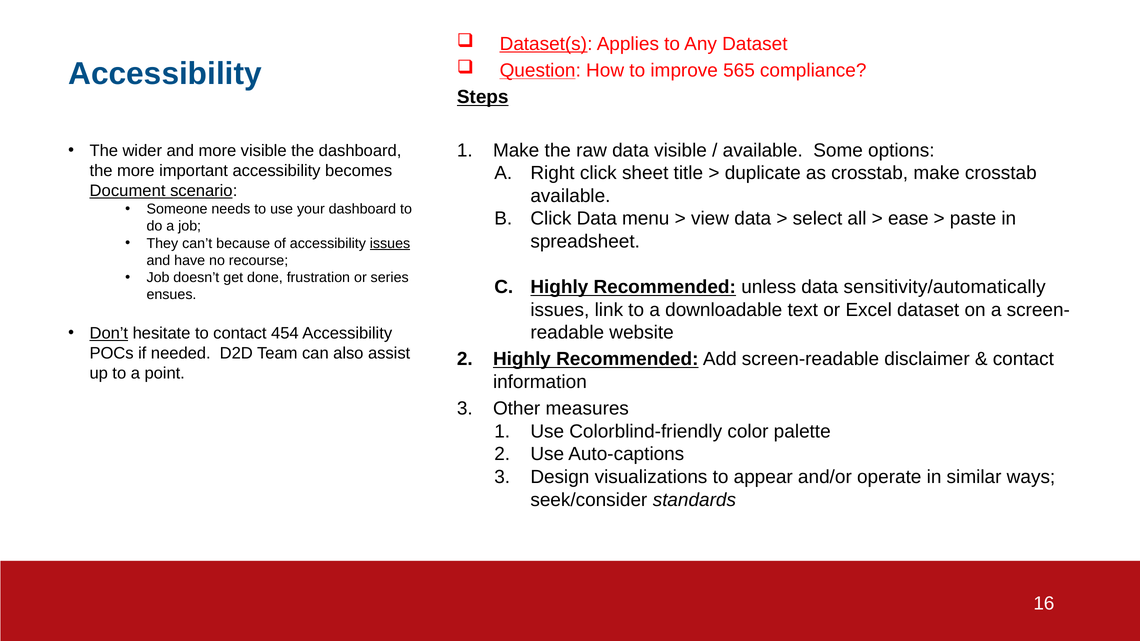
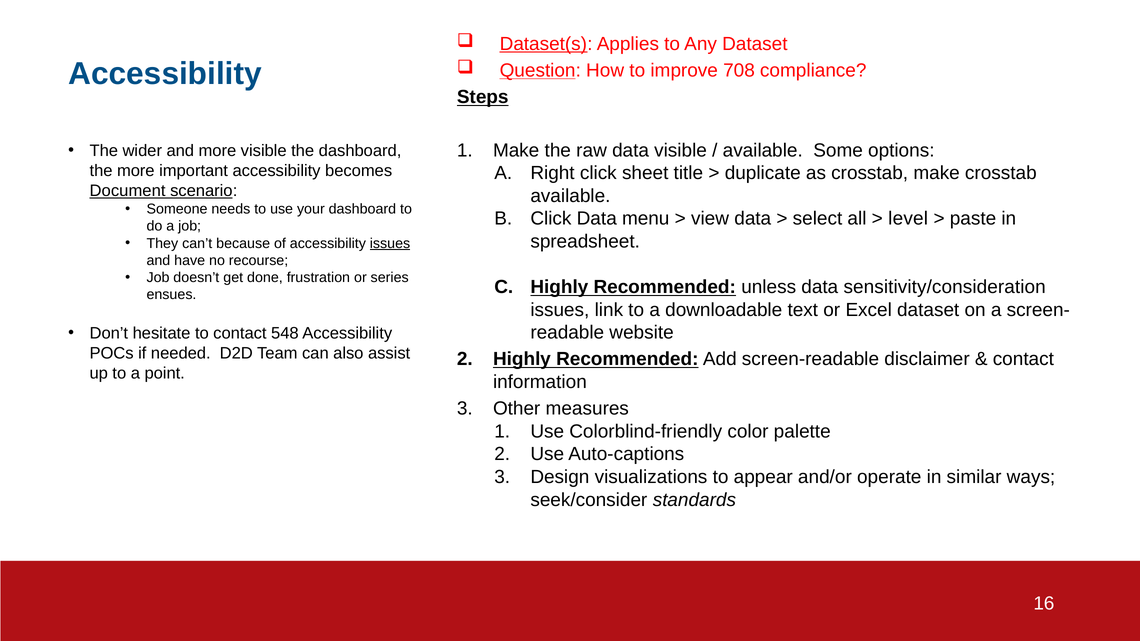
565: 565 -> 708 (739, 70)
ease: ease -> level (908, 219)
sensitivity/automatically: sensitivity/automatically -> sensitivity/consideration (945, 287)
Don’t underline: present -> none (109, 334)
454: 454 -> 548 (285, 334)
